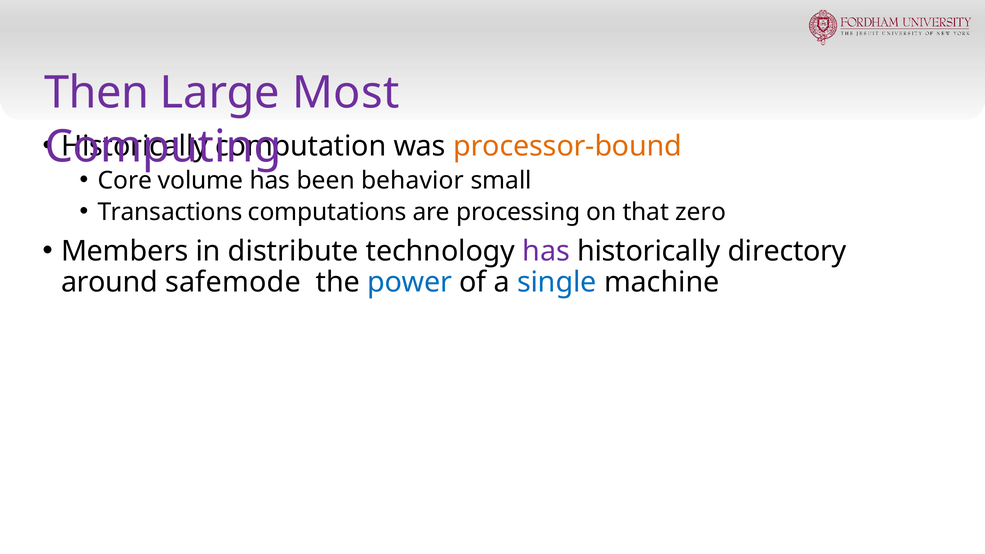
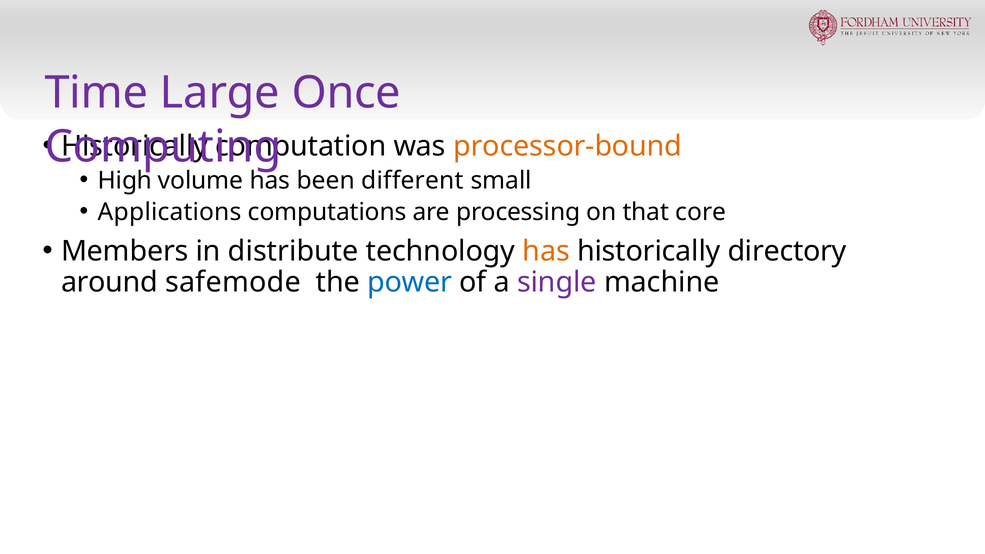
Then: Then -> Time (96, 93)
Most: Most -> Once (346, 93)
Core: Core -> High (125, 180)
behavior: behavior -> different (413, 180)
Transactions: Transactions -> Applications (170, 212)
zero: zero -> core (701, 212)
has colour: purple -> orange (546, 251)
single colour: blue -> purple (557, 282)
